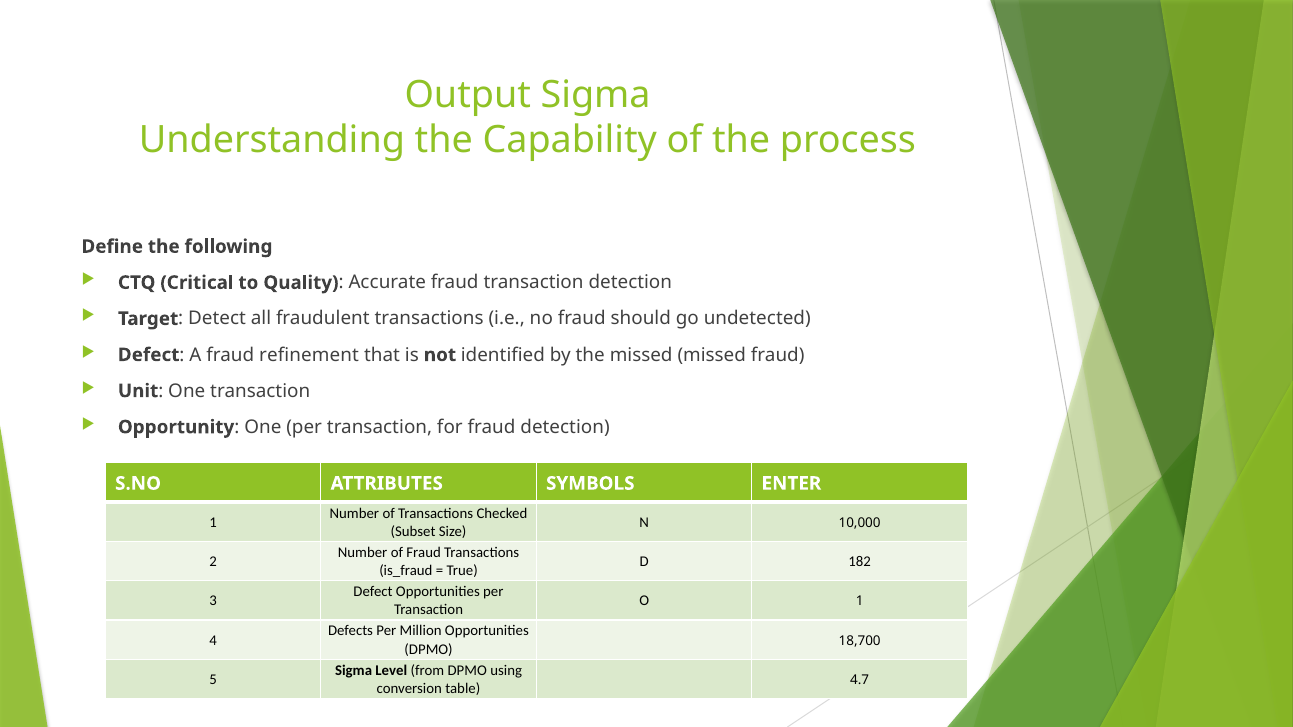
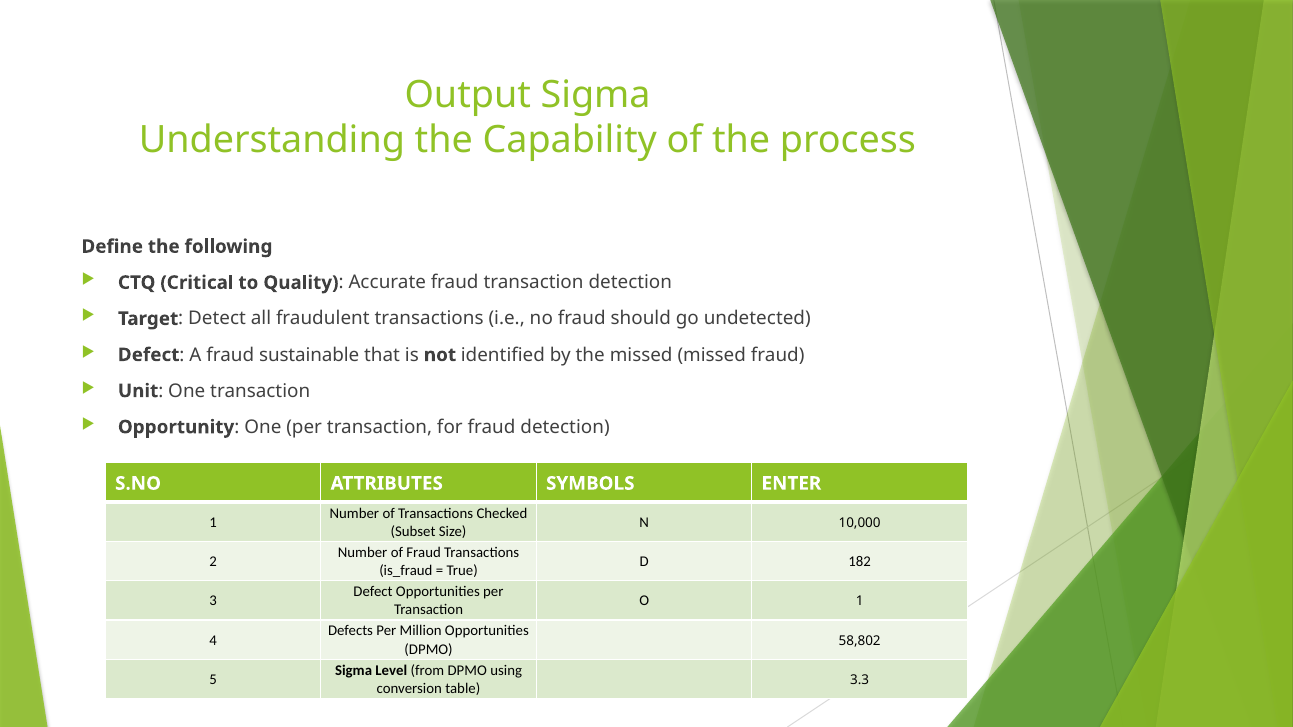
refinement: refinement -> sustainable (309, 355)
18,700: 18,700 -> 58,802 (860, 641)
4.7: 4.7 -> 3.3 (860, 680)
